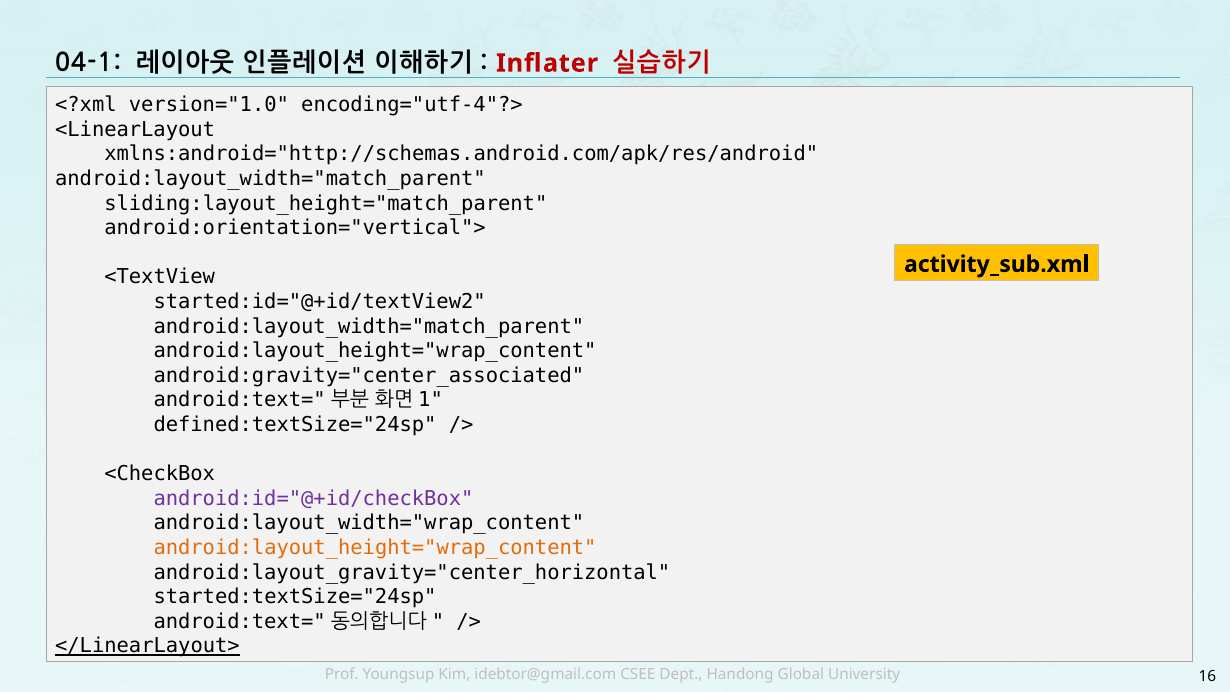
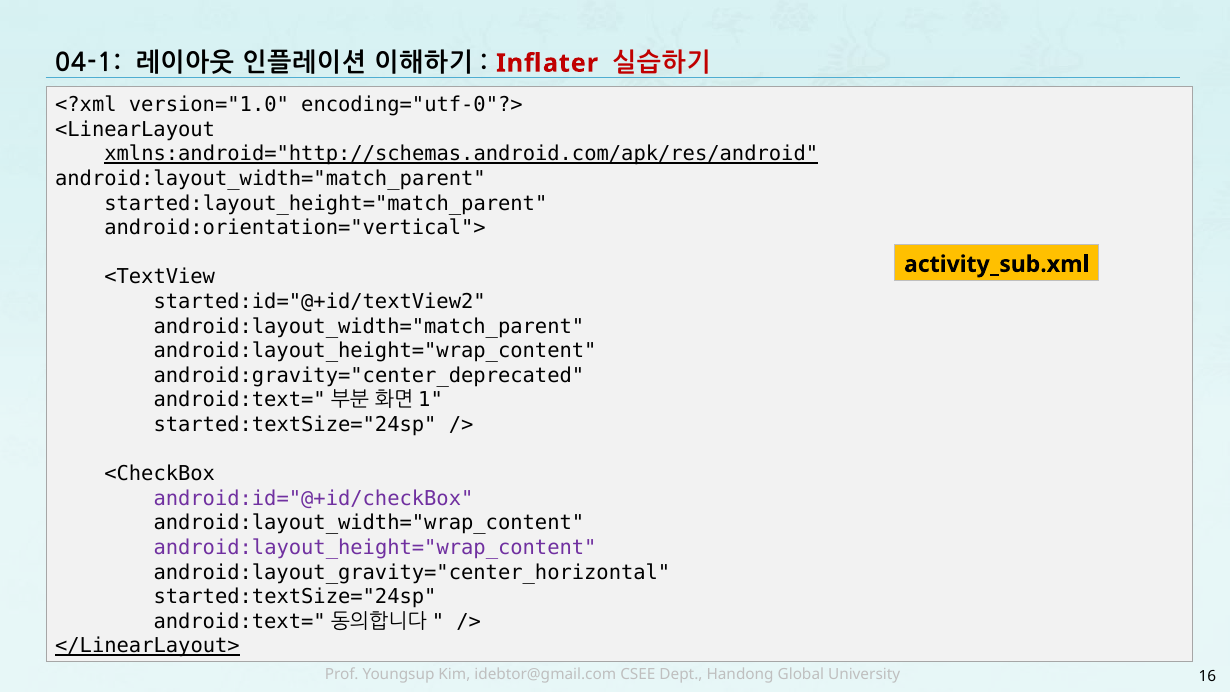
encoding="utf-4"?>: encoding="utf-4"?> -> encoding="utf-0"?> (412, 105)
xmlns:android="http://schemas.android.com/apk/res/android underline: none -> present (461, 154)
sliding:layout_height="match_parent: sliding:layout_height="match_parent -> started:layout_height="match_parent (326, 203)
android:gravity="center_associated: android:gravity="center_associated -> android:gravity="center_deprecated (369, 375)
defined:textSize="24sp: defined:textSize="24sp -> started:textSize="24sp (295, 425)
android:layout_height="wrap_content colour: orange -> purple (375, 548)
